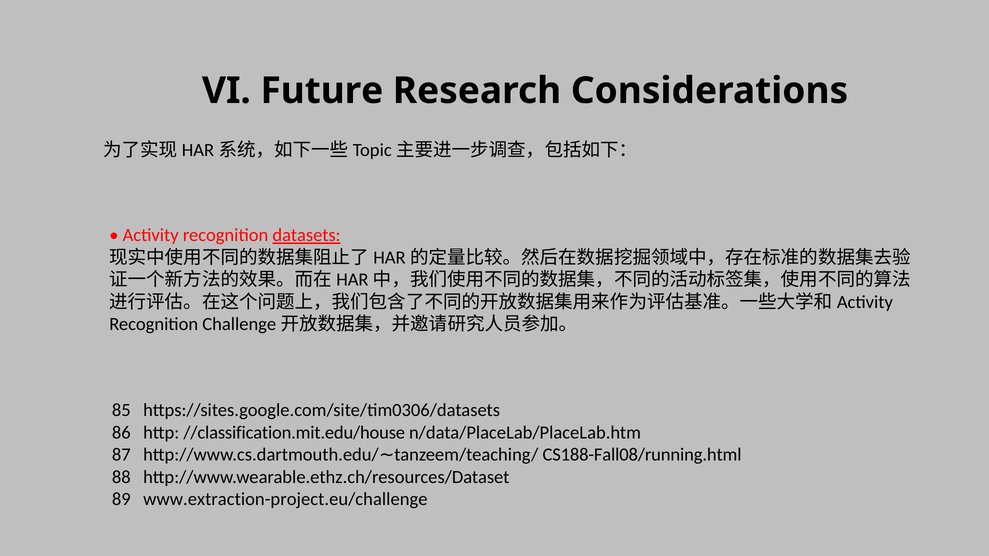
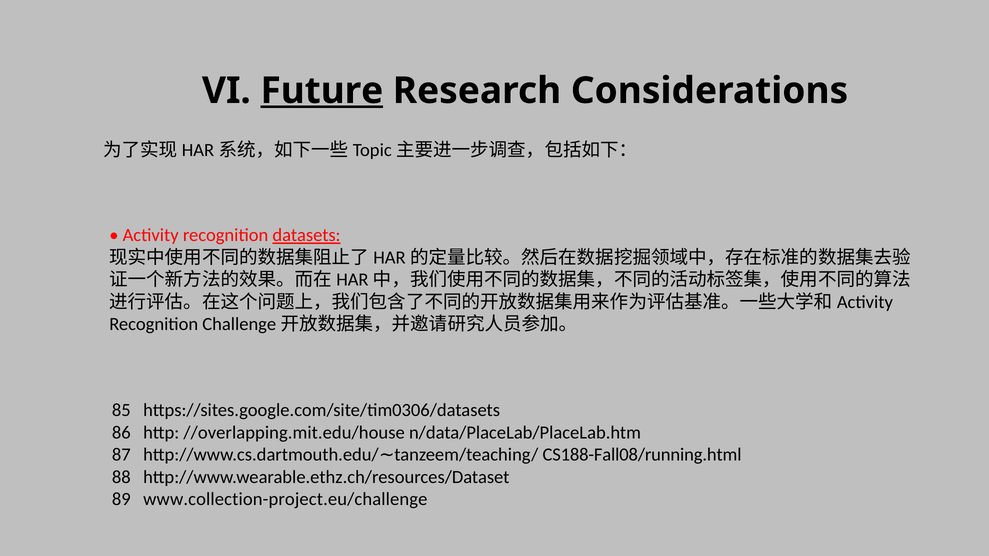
Future underline: none -> present (322, 91)
//classification.mit.edu/house: //classification.mit.edu/house -> //overlapping.mit.edu/house (294, 433)
www.extraction-project.eu/challenge: www.extraction-project.eu/challenge -> www.collection-project.eu/challenge (285, 500)
